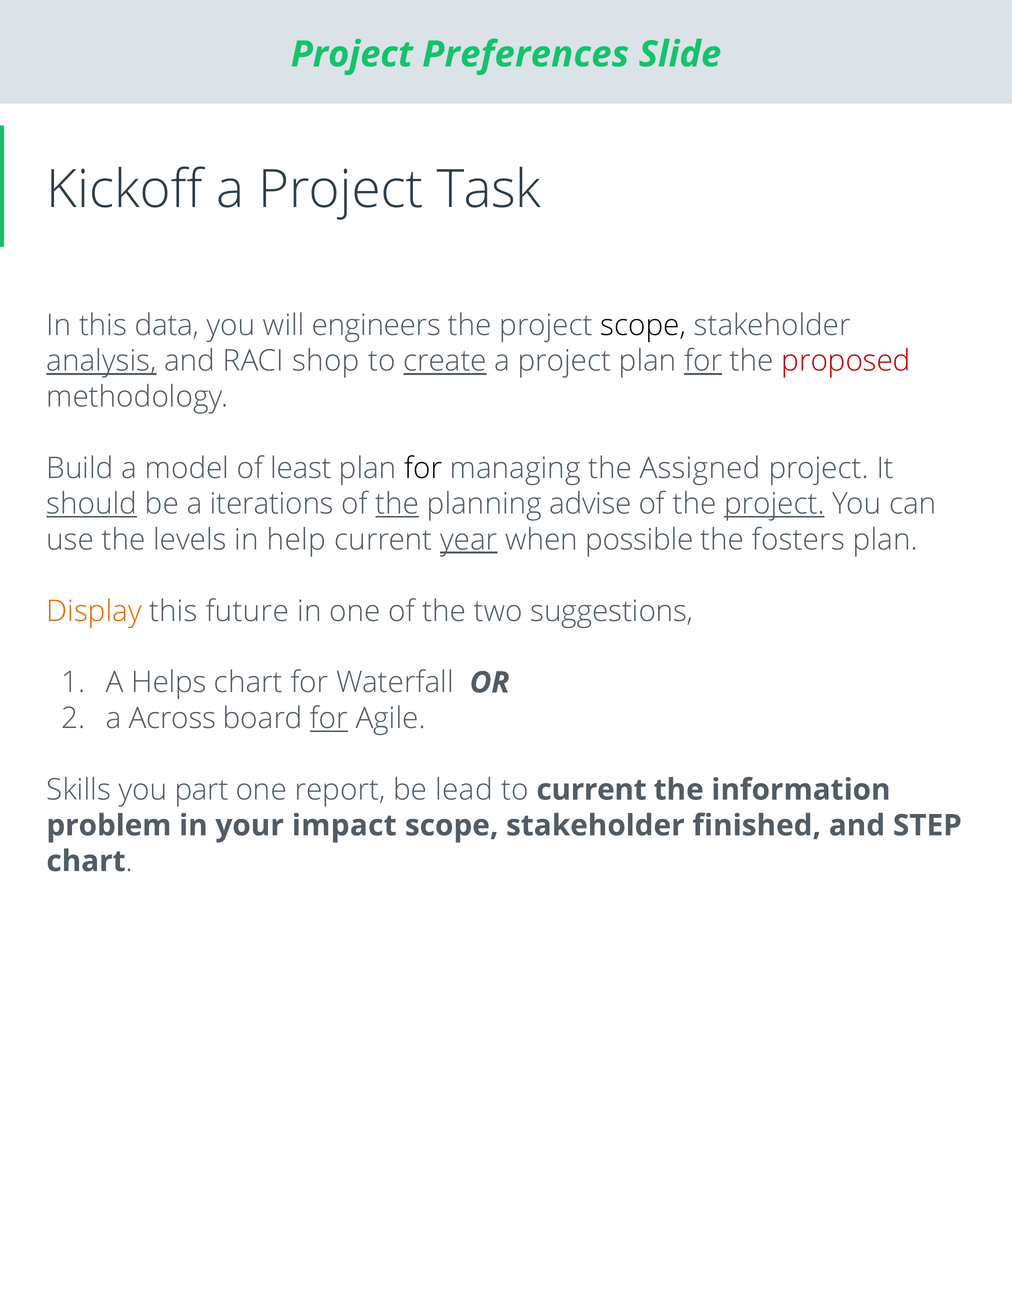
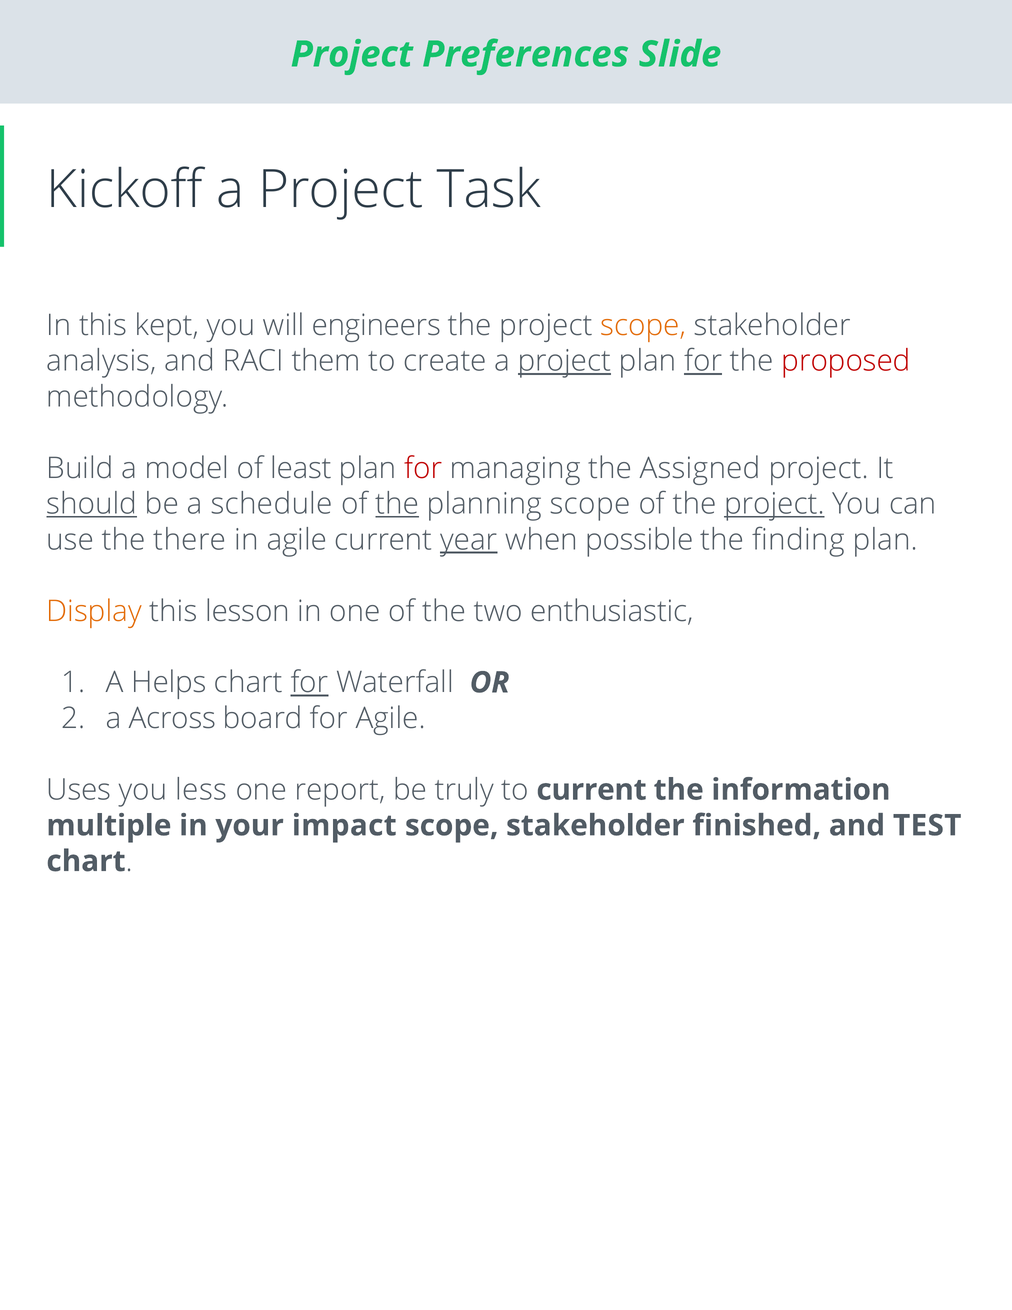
data: data -> kept (167, 325)
scope colour: black -> orange (643, 325)
analysis underline: present -> none (101, 361)
shop: shop -> them (326, 361)
create underline: present -> none (445, 361)
project underline: none -> present (565, 361)
for colour: black -> red (423, 468)
iterations: iterations -> schedule (272, 504)
planning advise: advise -> scope (590, 504)
levels: levels -> there (190, 540)
in help: help -> agile (297, 540)
fosters: fosters -> finding (798, 540)
future: future -> lesson (248, 611)
suggestions: suggestions -> enthusiastic (612, 611)
for underline: none -> present (309, 682)
for underline: present -> none (329, 718)
Skills: Skills -> Uses (79, 790)
part: part -> less (201, 790)
lead: lead -> truly (464, 790)
problem: problem -> multiple (109, 825)
STEP: STEP -> TEST (927, 825)
